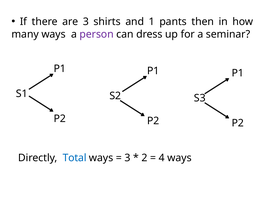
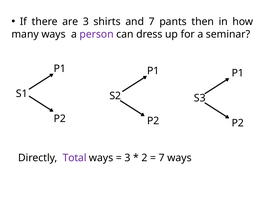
and 1: 1 -> 7 (152, 22)
Total colour: blue -> purple (75, 157)
4: 4 -> 7 (162, 157)
